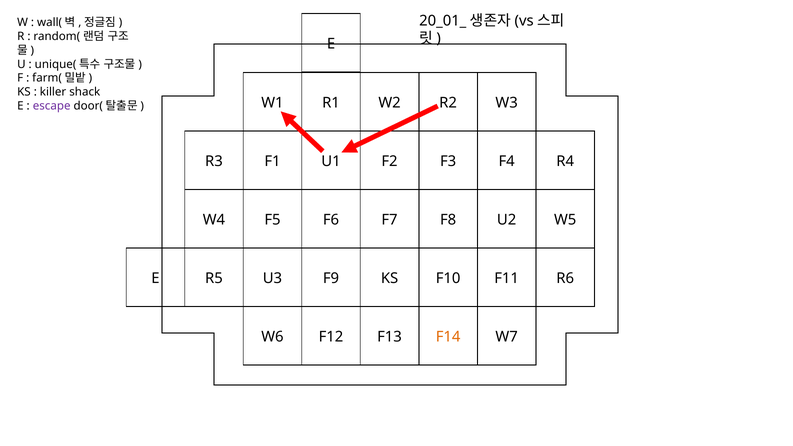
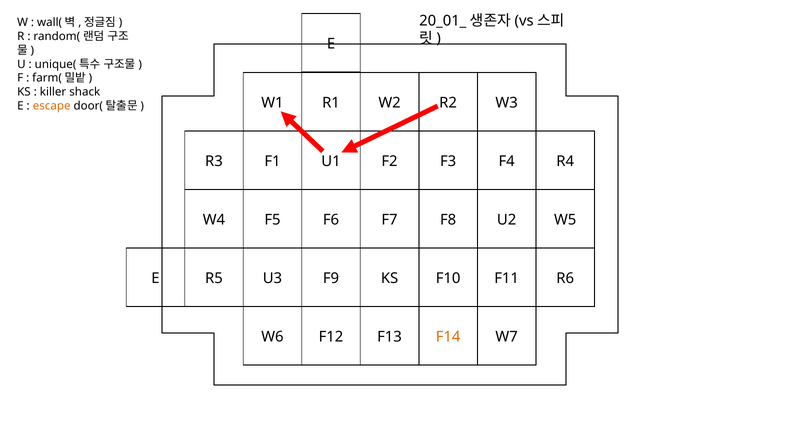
escape colour: purple -> orange (52, 106)
